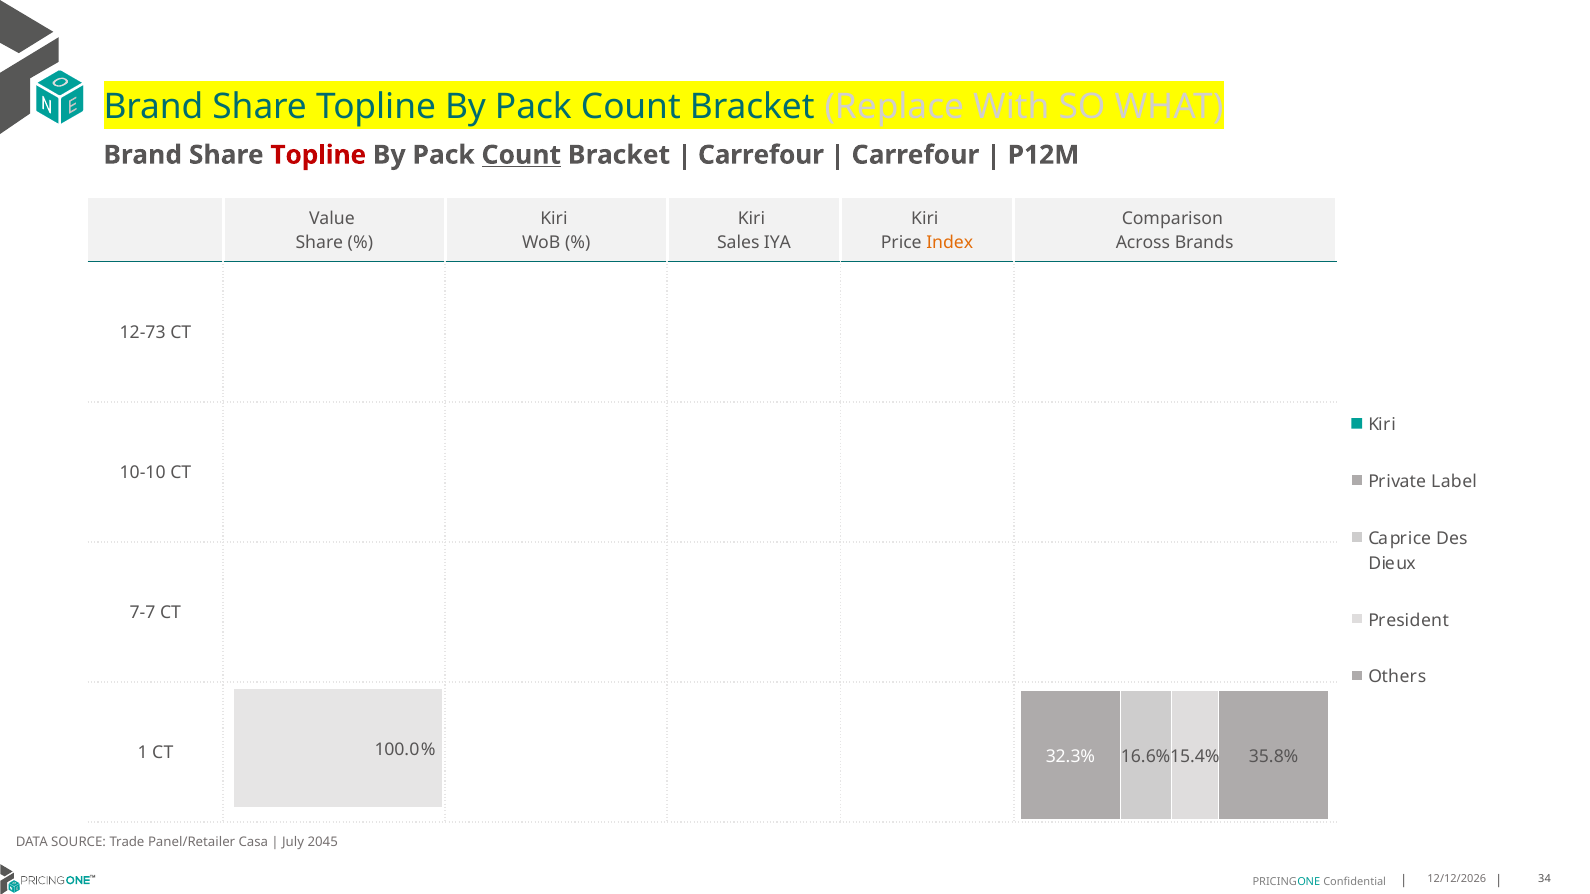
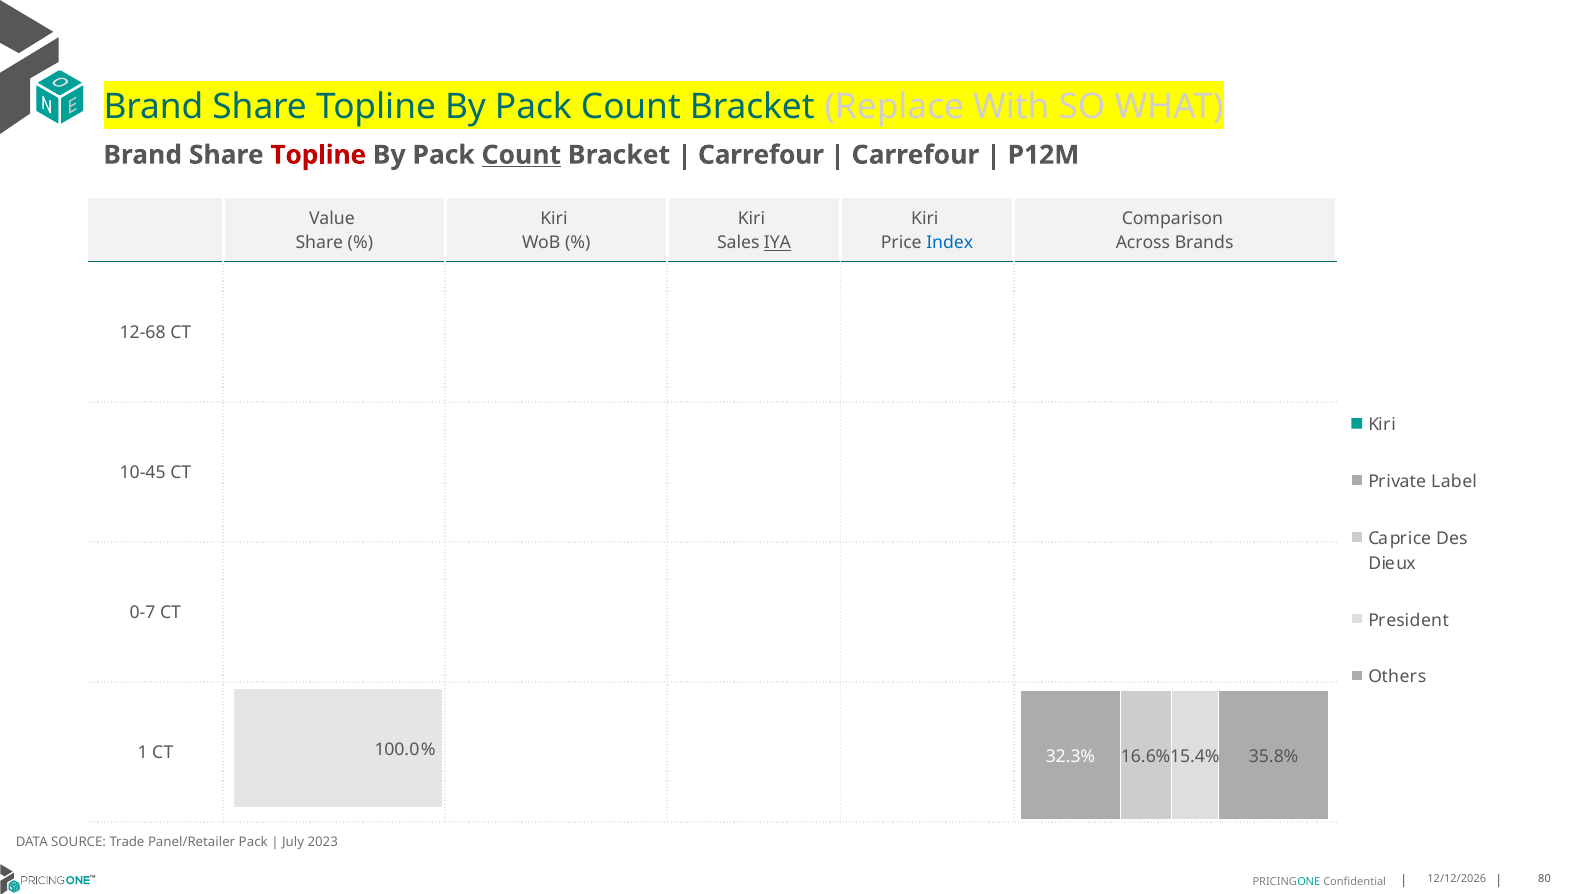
IYA underline: none -> present (777, 243)
Index colour: orange -> blue (950, 243)
12-73: 12-73 -> 12-68 (143, 333)
10-10: 10-10 -> 10-45 (143, 473)
7-7: 7-7 -> 0-7 (143, 613)
Panel/Retailer Casa: Casa -> Pack (253, 842)
2045: 2045 -> 2023 (323, 842)
34: 34 -> 80 (1545, 879)
